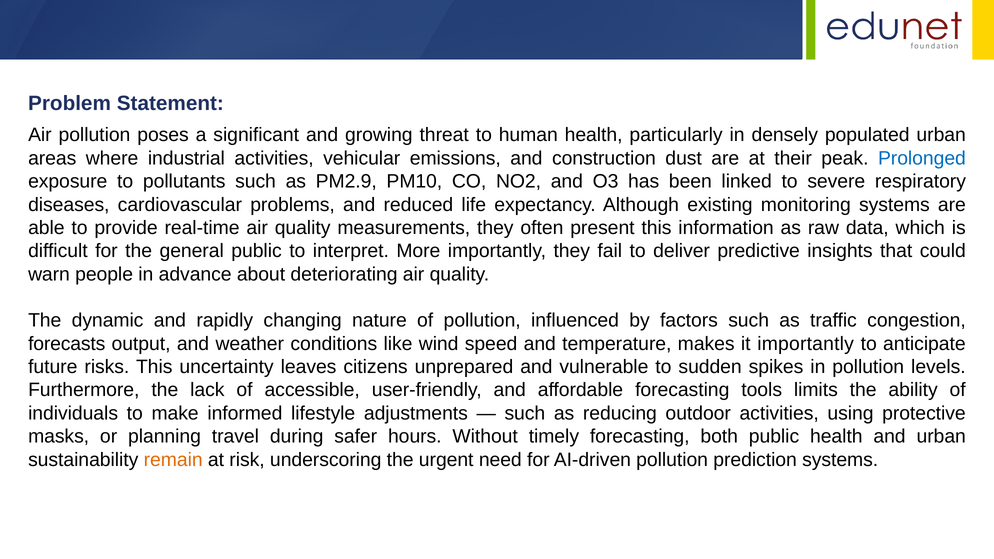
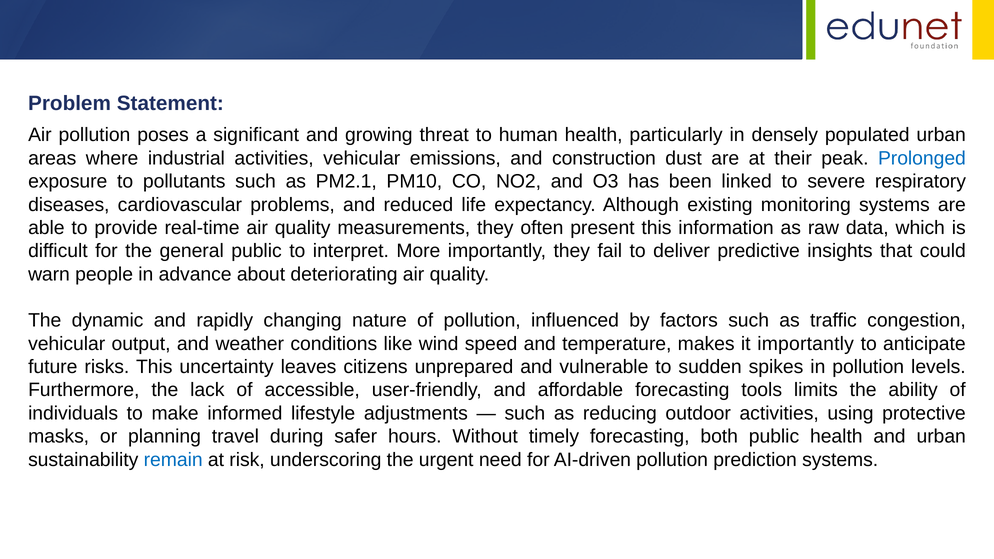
PM2.9: PM2.9 -> PM2.1 (346, 182)
forecasts: forecasts -> vehicular (67, 344)
remain colour: orange -> blue (173, 460)
